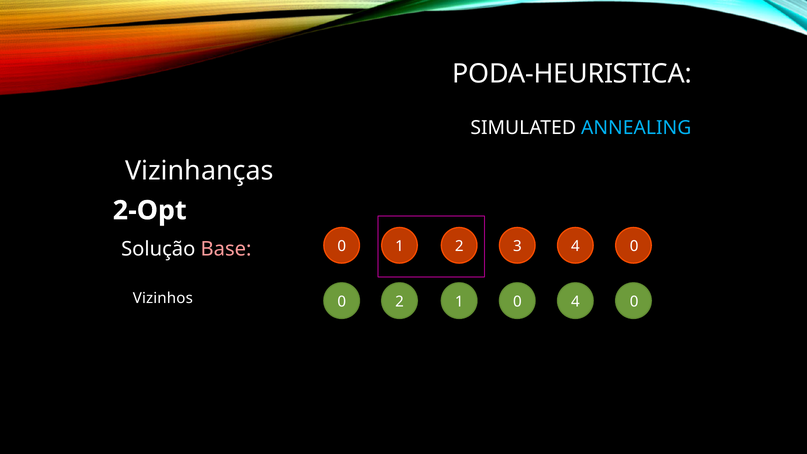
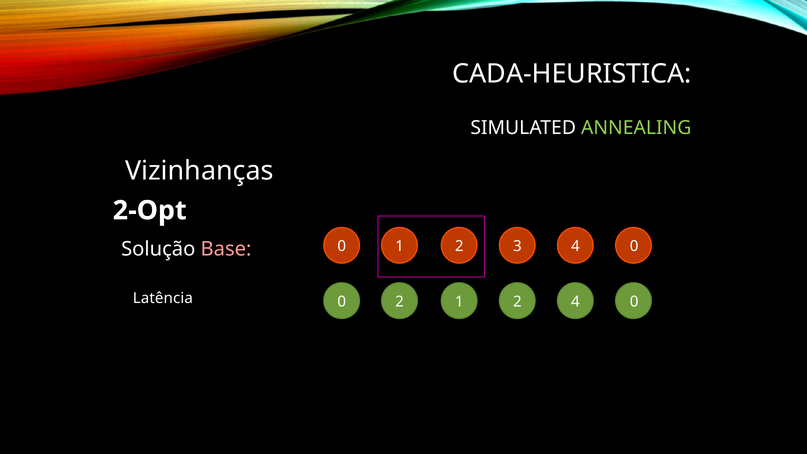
PODA-HEURISTICA: PODA-HEURISTICA -> CADA-HEURISTICA (572, 74)
ANNEALING colour: light blue -> light green (636, 128)
Vizinhos: Vizinhos -> Latência (163, 298)
2 1 0: 0 -> 2 (517, 301)
